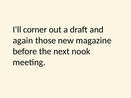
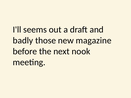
corner: corner -> seems (35, 30)
again: again -> badly (23, 41)
